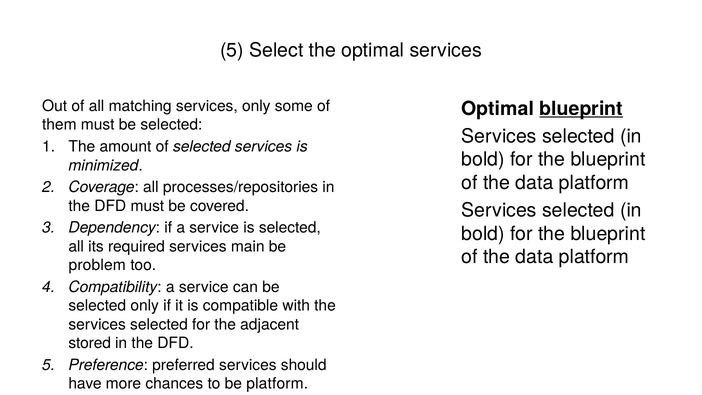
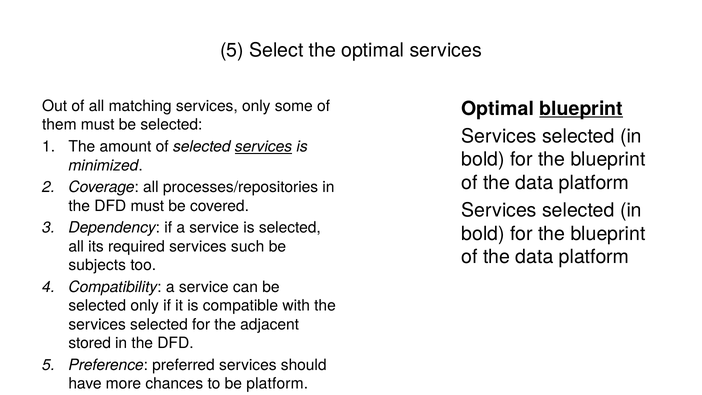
services underline: none -> present (264, 147)
main: main -> such (248, 246)
problem: problem -> subjects (97, 265)
